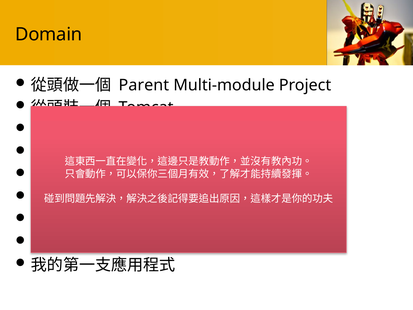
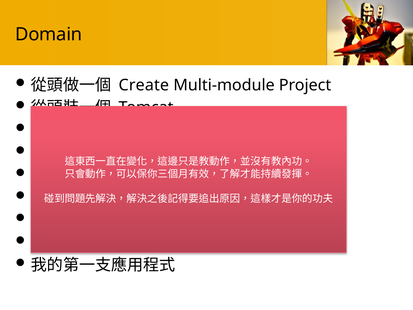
Parent: Parent -> Create (144, 85)
